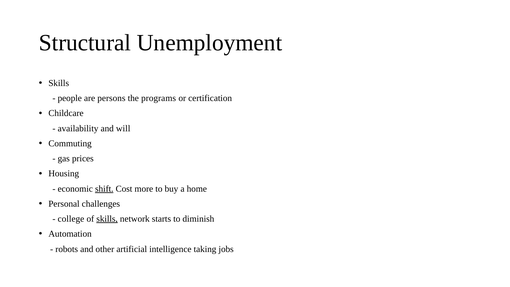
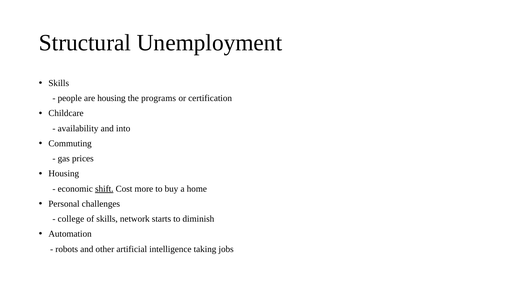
are persons: persons -> housing (111, 98)
will: will -> into (123, 128)
skills underline: present -> none (107, 219)
